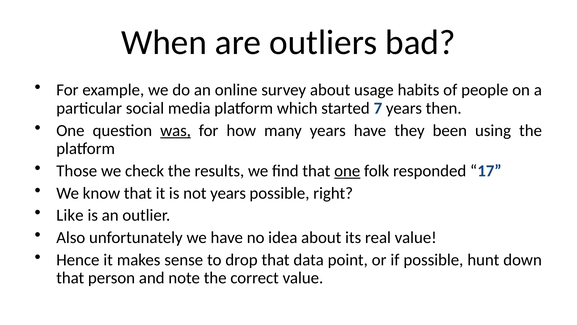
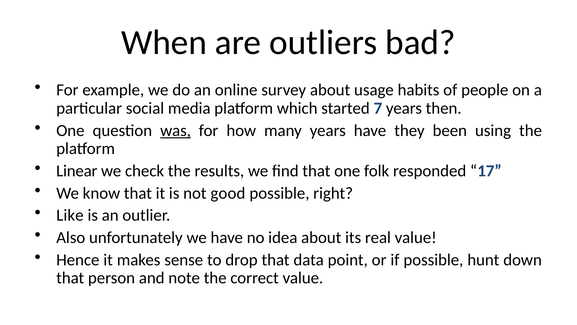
Those: Those -> Linear (77, 171)
one underline: present -> none (347, 171)
not years: years -> good (228, 193)
